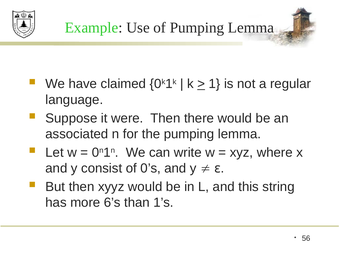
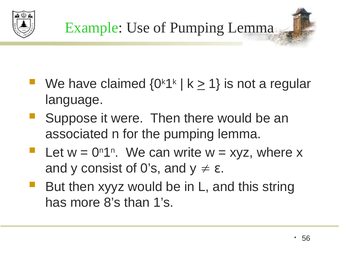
6’s: 6’s -> 8’s (112, 203)
